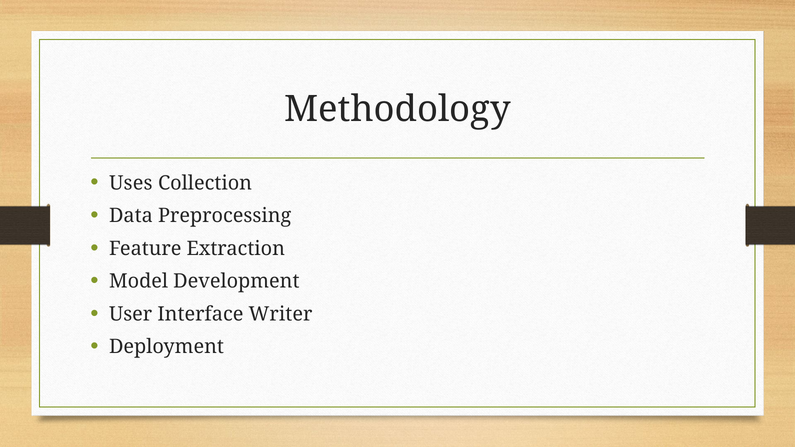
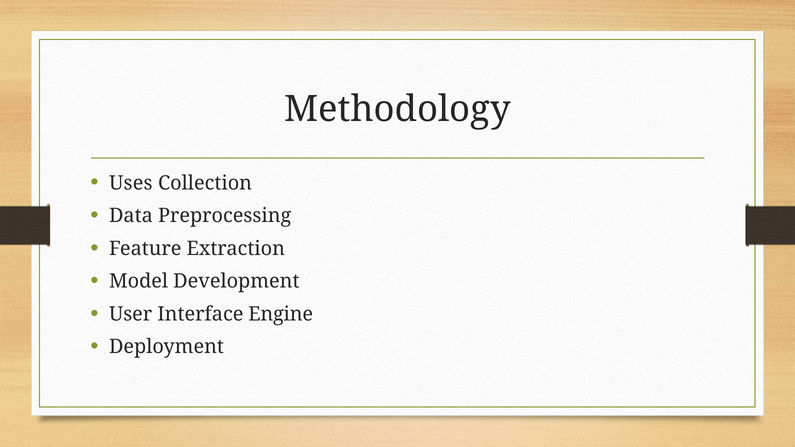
Writer: Writer -> Engine (281, 314)
